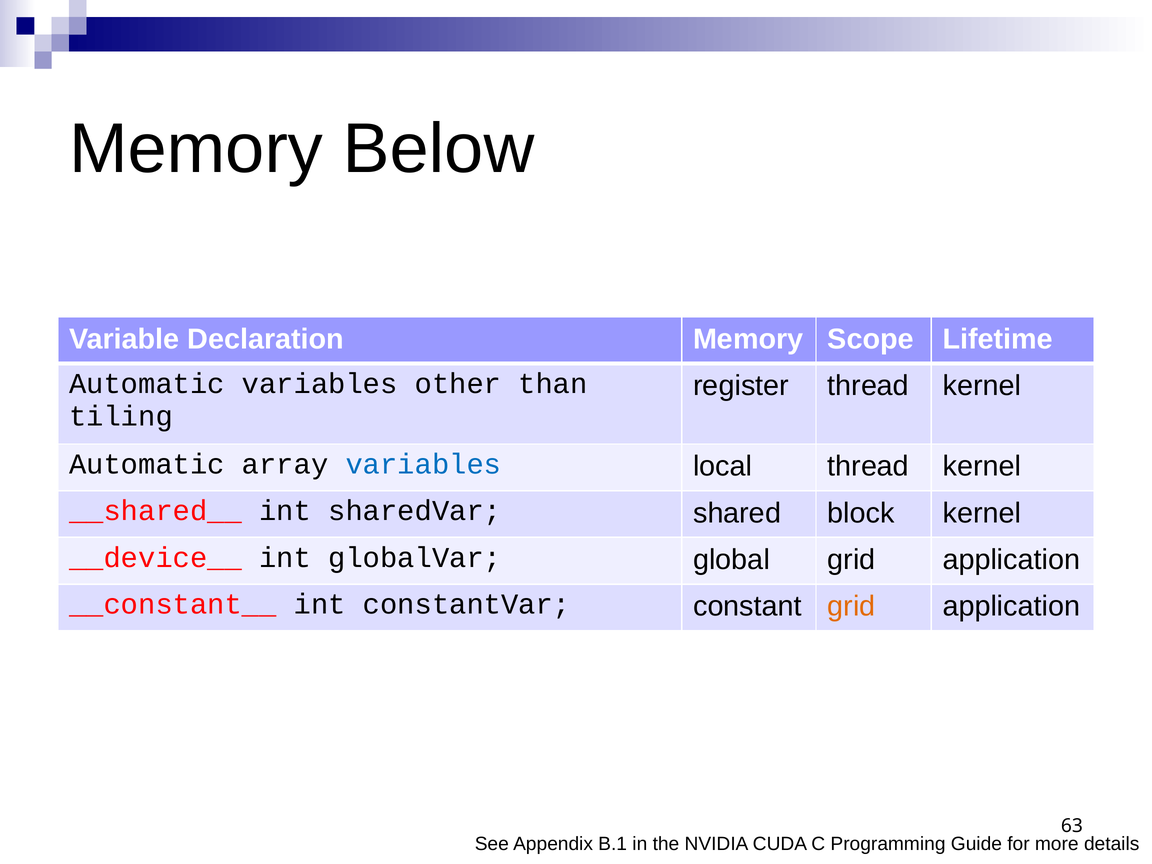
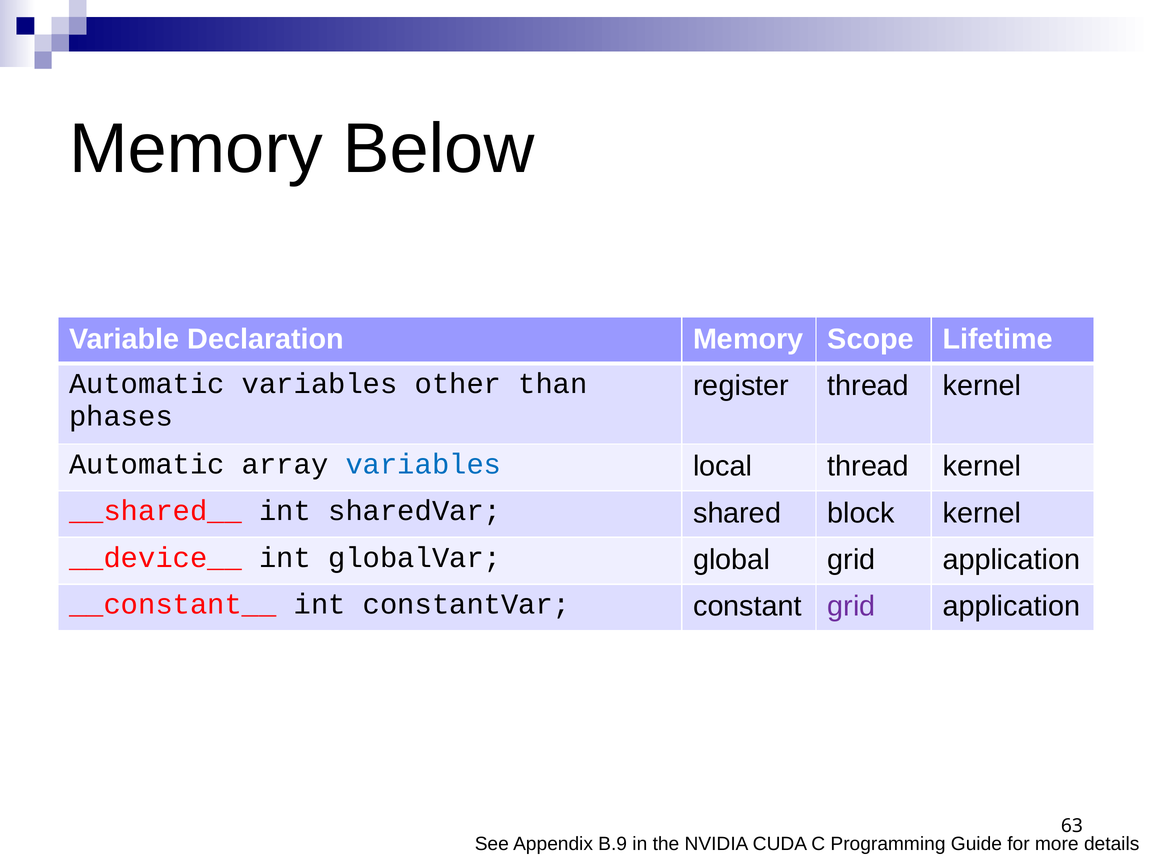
tiling: tiling -> phases (121, 416)
grid colour: orange -> purple (851, 606)
B.1: B.1 -> B.9 (613, 844)
